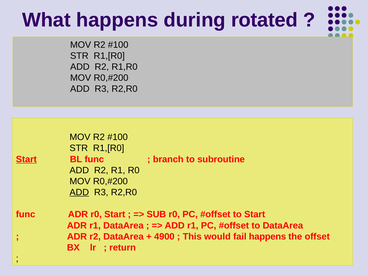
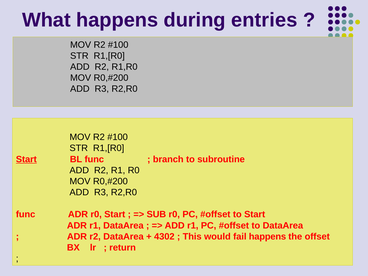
rotated: rotated -> entries (264, 20)
ADD underline: present -> none (79, 192)
4900: 4900 -> 4302 (164, 237)
